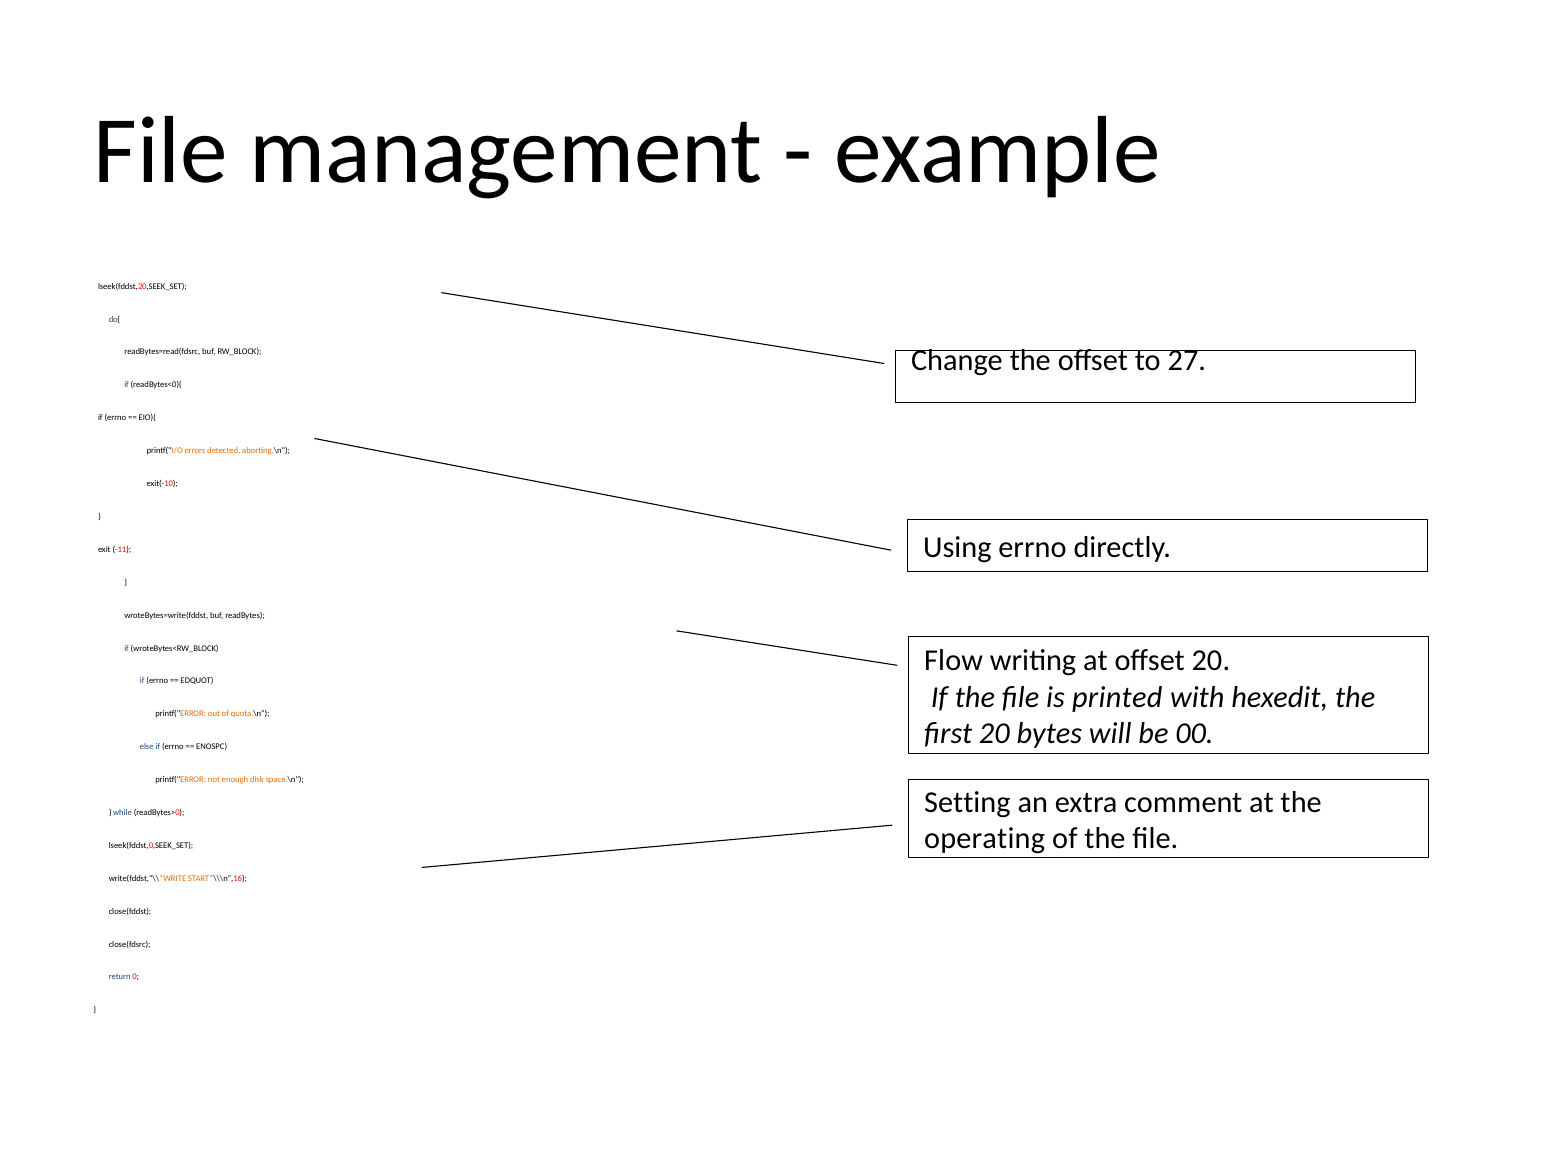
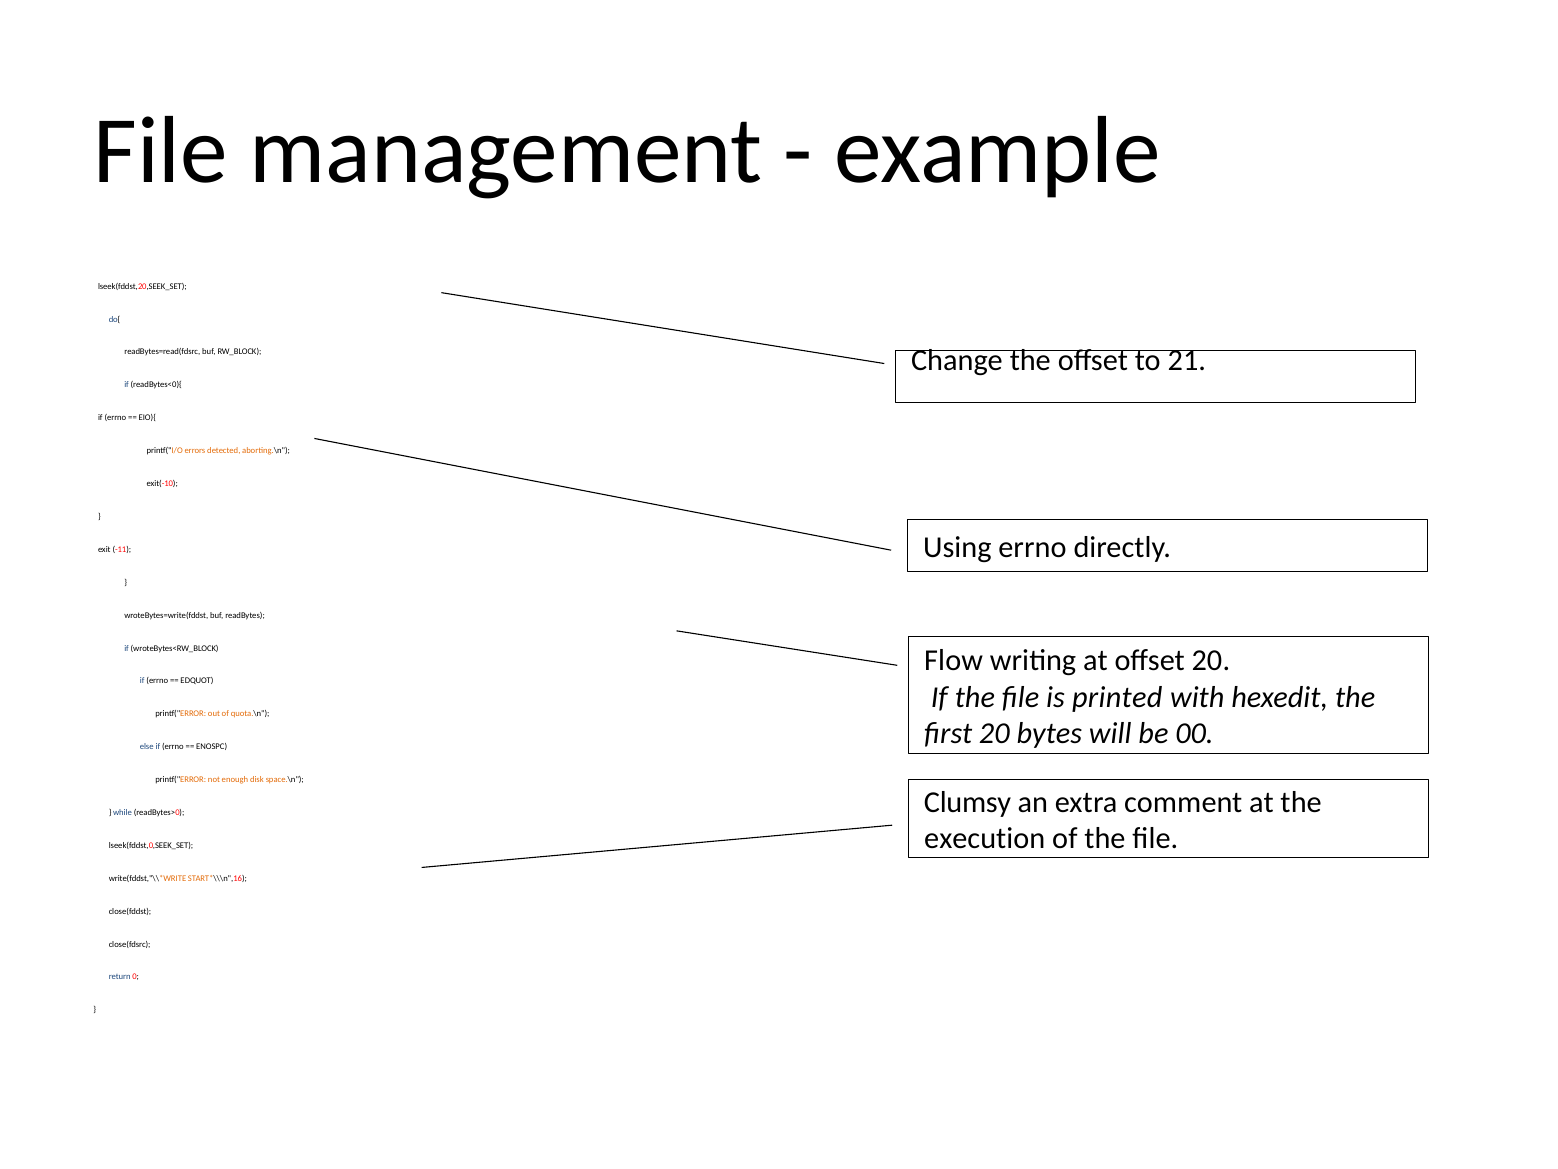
27: 27 -> 21 (1187, 360)
Setting: Setting -> Clumsy (968, 802)
operating: operating -> execution (985, 838)
